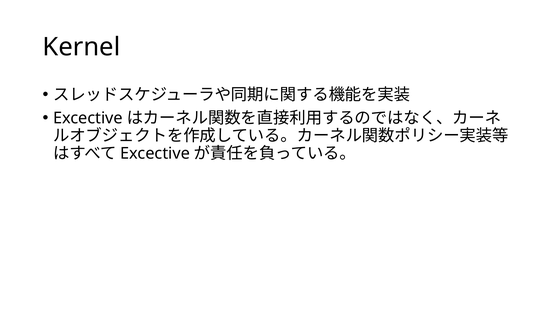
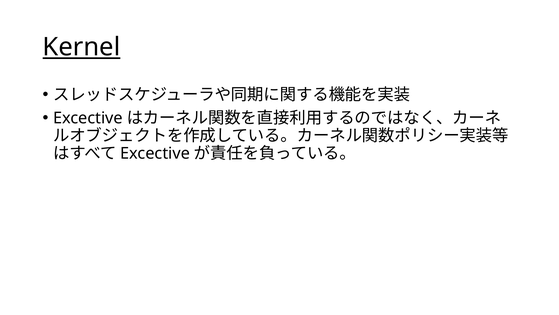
Kernel underline: none -> present (81, 47)
